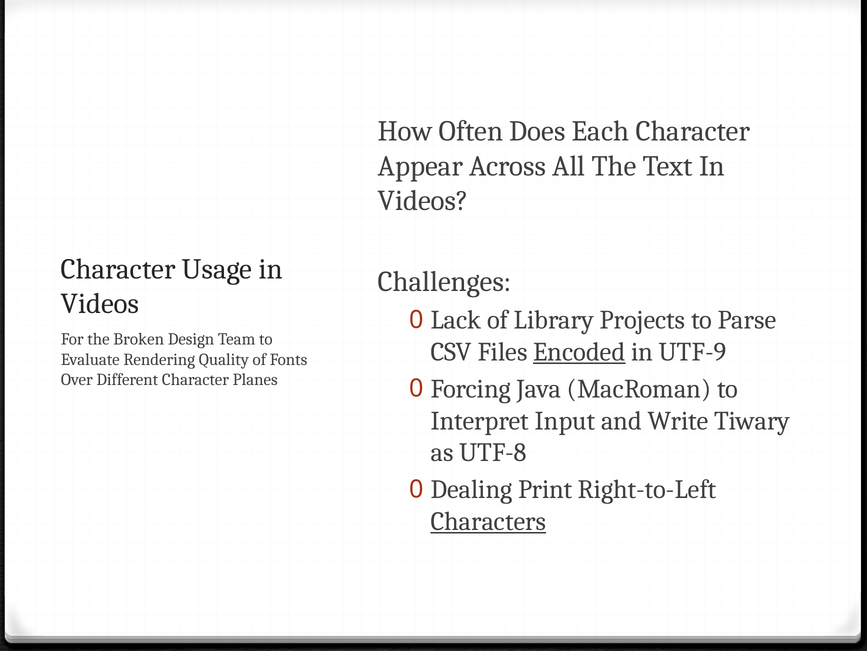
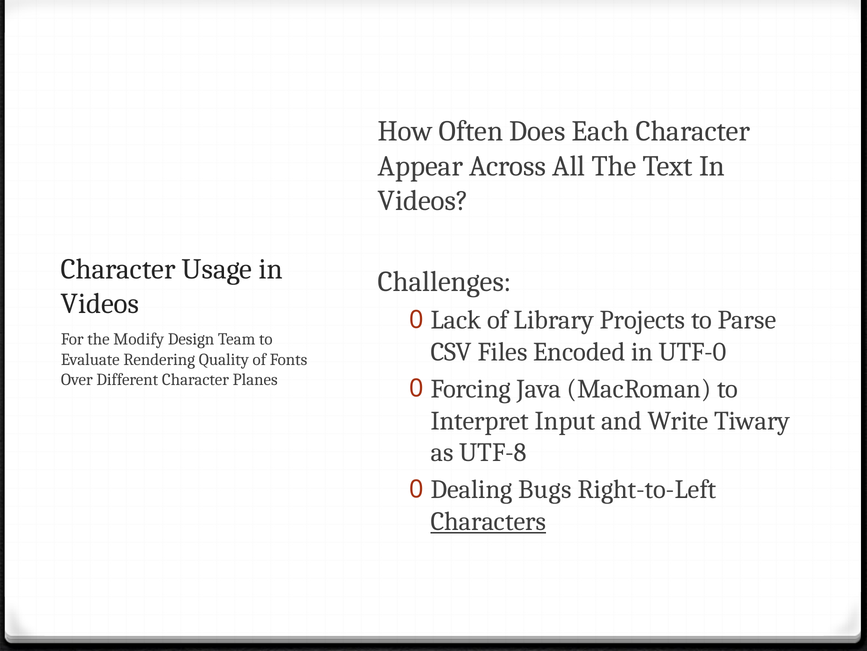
Broken: Broken -> Modify (139, 339)
Encoded underline: present -> none (579, 352)
UTF-9: UTF-9 -> UTF-0 (693, 352)
Print: Print -> Bugs (545, 489)
